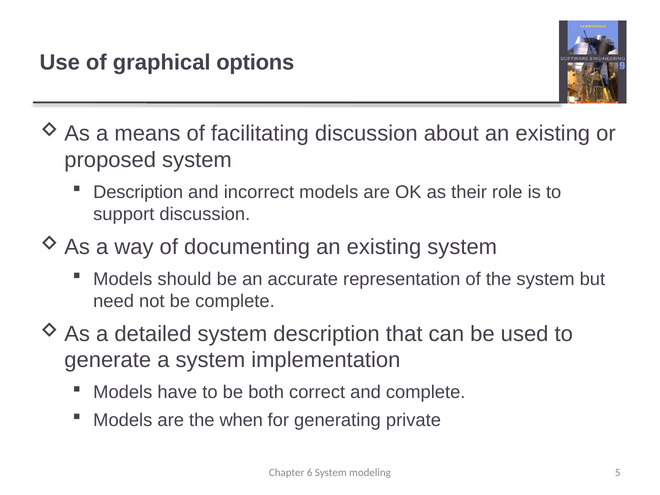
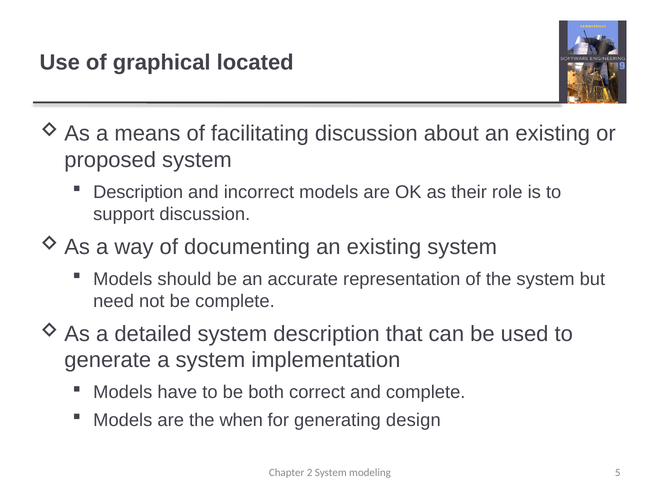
options: options -> located (255, 63)
private: private -> design (413, 420)
6: 6 -> 2 (310, 473)
